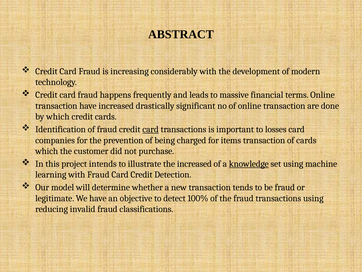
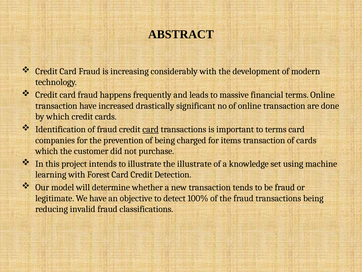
to losses: losses -> terms (276, 129)
the increased: increased -> illustrate (194, 164)
knowledge underline: present -> none (249, 164)
with Fraud: Fraud -> Forest (98, 174)
transactions using: using -> being (313, 198)
